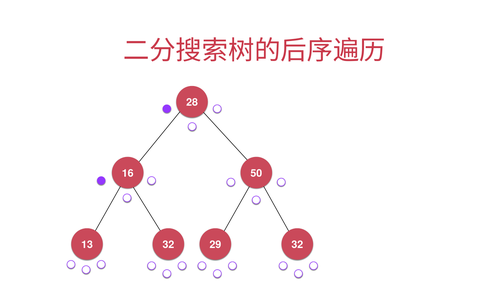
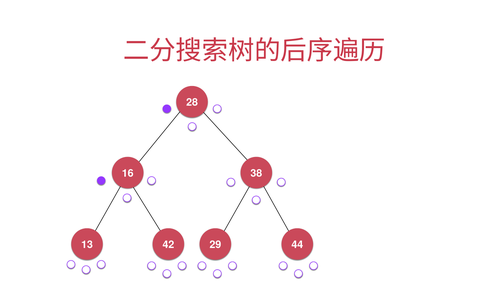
50: 50 -> 38 (256, 174)
13 32: 32 -> 42 (168, 245)
29 32: 32 -> 44 (297, 245)
